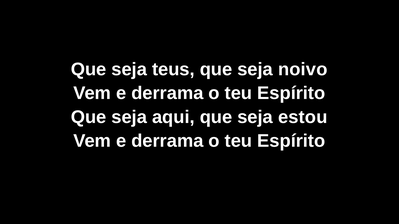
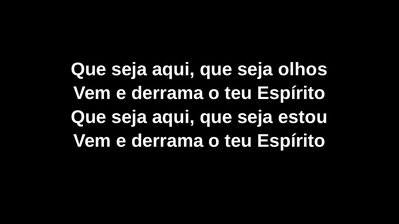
teus: teus -> aqui (173, 69)
noivo: noivo -> olhos (303, 69)
